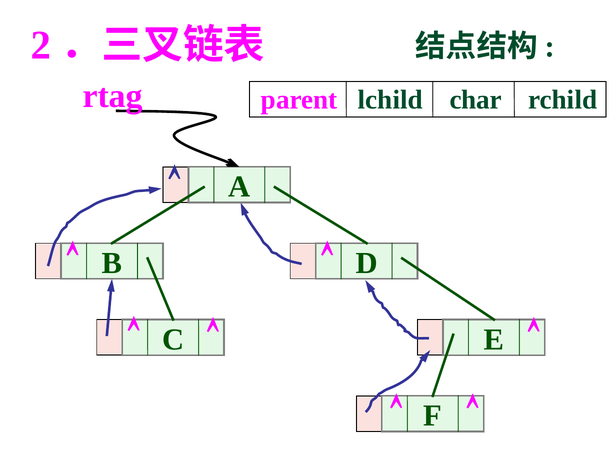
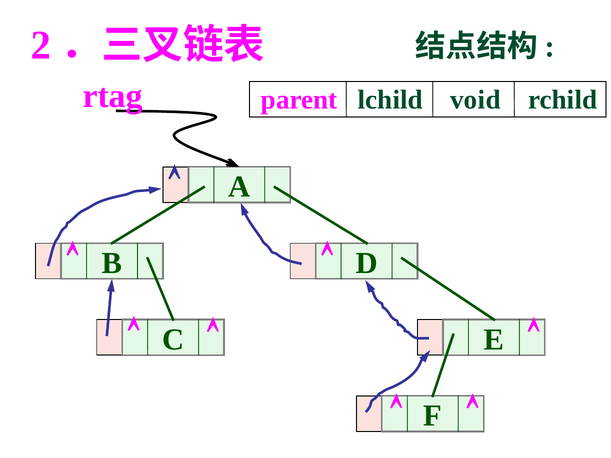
char: char -> void (475, 100)
